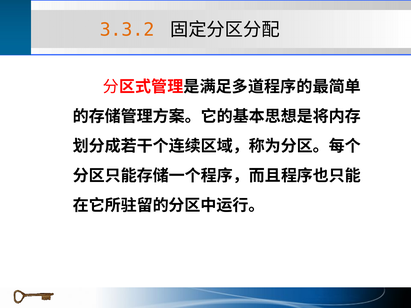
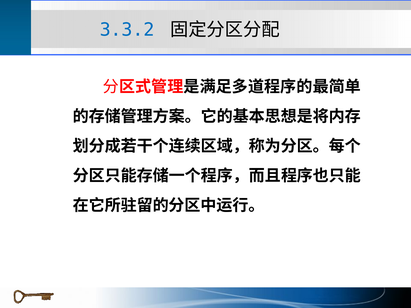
3.3.2 colour: orange -> blue (127, 30)
